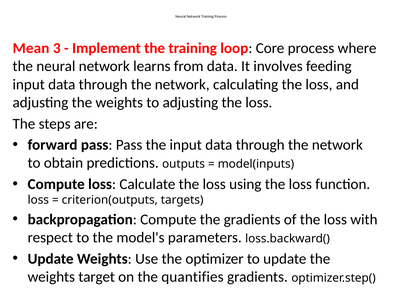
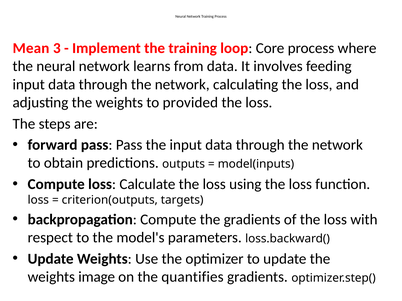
to adjusting: adjusting -> provided (190, 103)
target: target -> image (97, 277)
